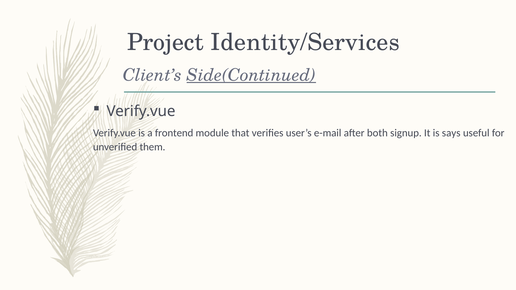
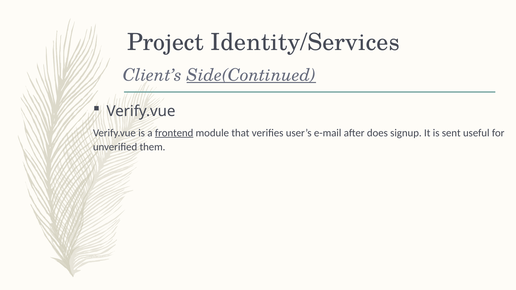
frontend underline: none -> present (174, 133)
both: both -> does (377, 133)
says: says -> sent (451, 133)
